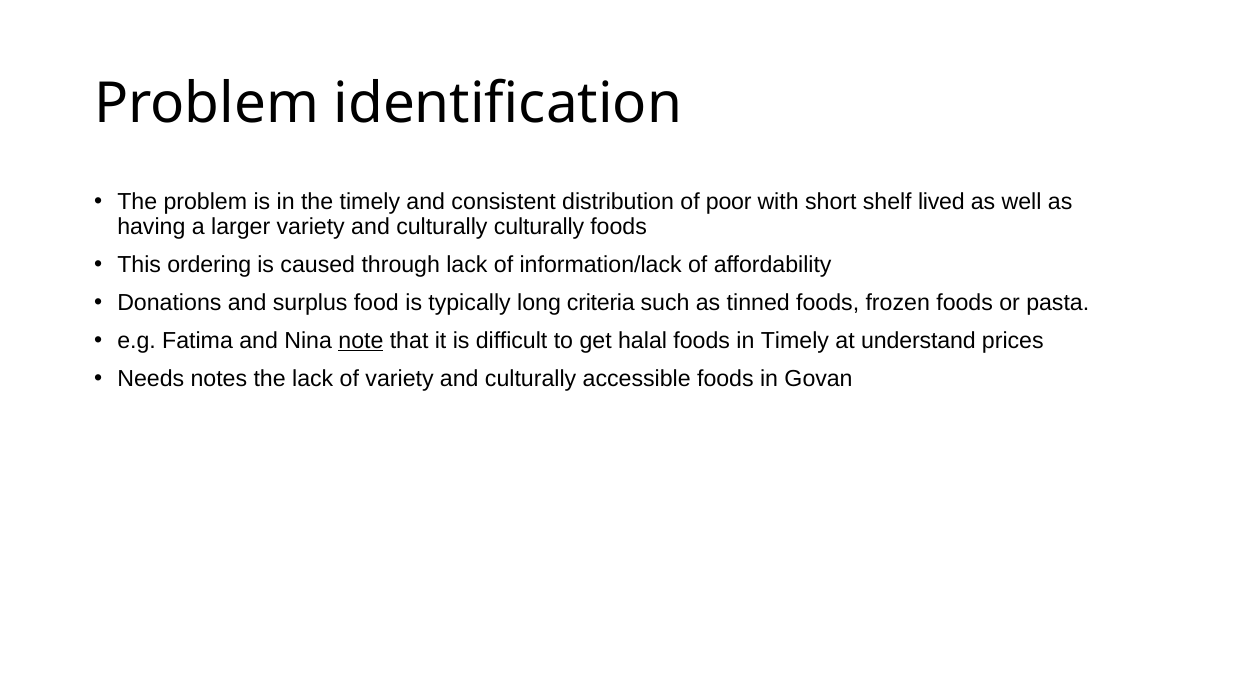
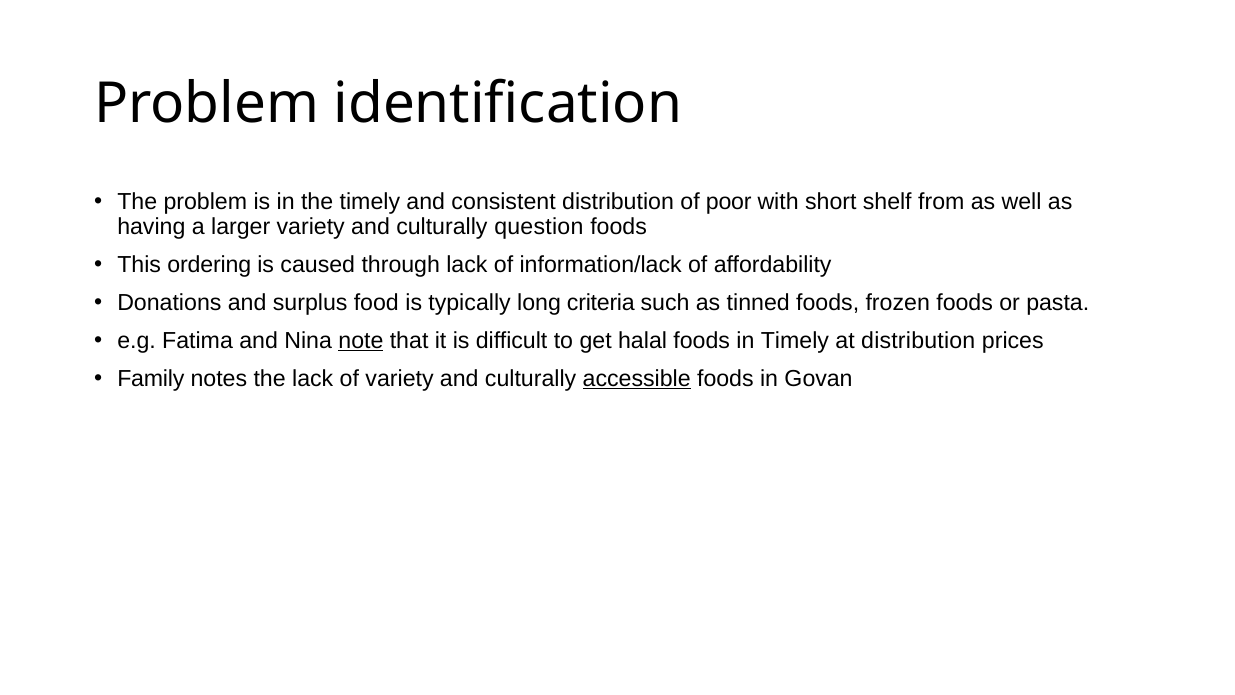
lived: lived -> from (941, 202)
culturally culturally: culturally -> question (539, 227)
at understand: understand -> distribution (918, 341)
Needs: Needs -> Family (151, 378)
accessible underline: none -> present (637, 378)
